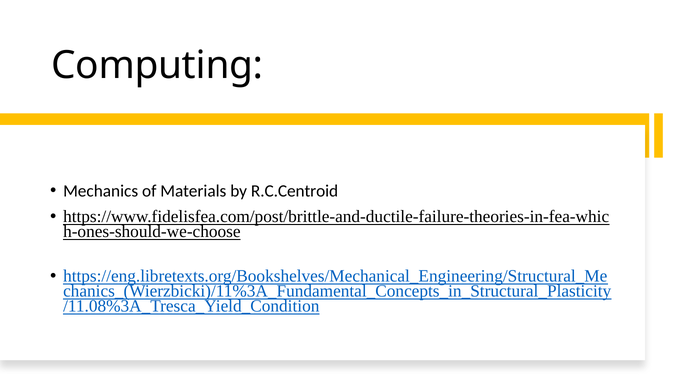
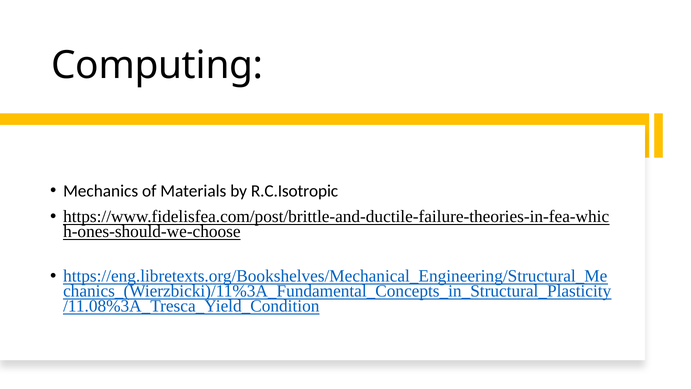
R.C.Centroid: R.C.Centroid -> R.C.Isotropic (295, 191)
